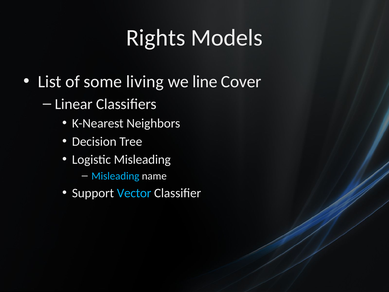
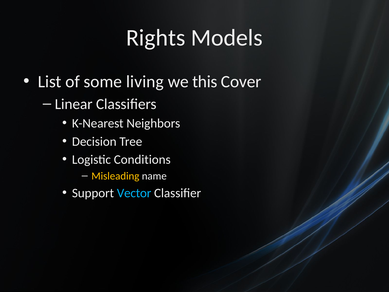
line: line -> this (205, 82)
Logistic Misleading: Misleading -> Conditions (142, 160)
Misleading colour: light blue -> yellow (115, 176)
